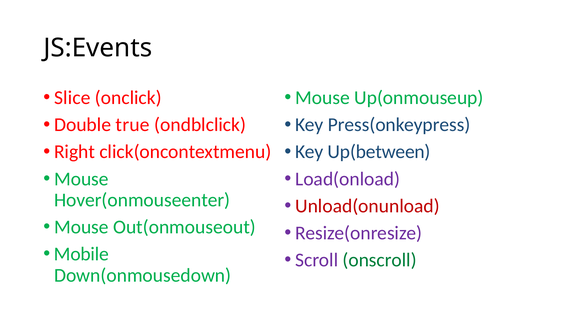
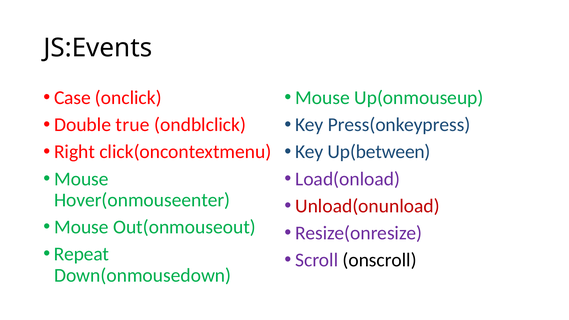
Slice: Slice -> Case (72, 98)
Mobile: Mobile -> Repeat (81, 254)
onscroll colour: green -> black (380, 260)
